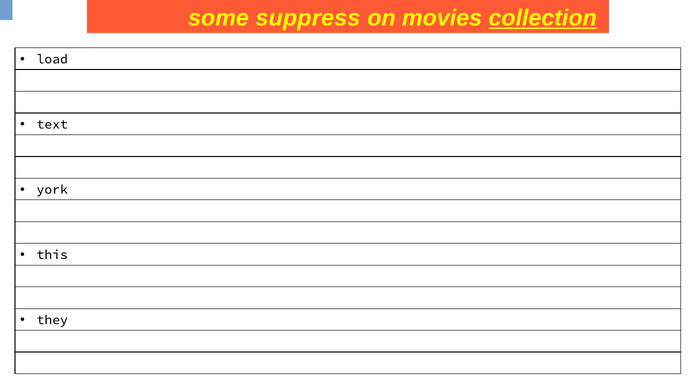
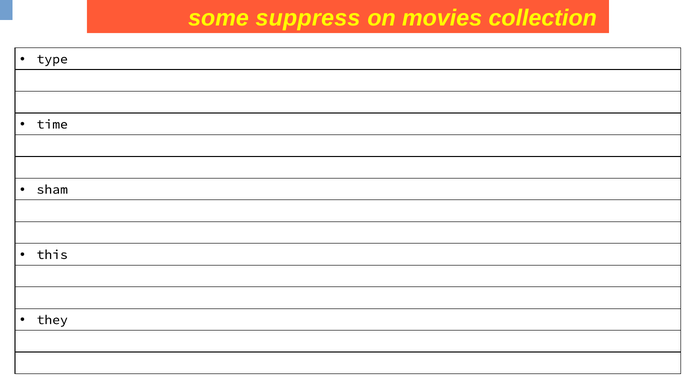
collection underline: present -> none (543, 18)
load: load -> type (52, 59)
text: text -> time (52, 124)
york: york -> sham (52, 189)
